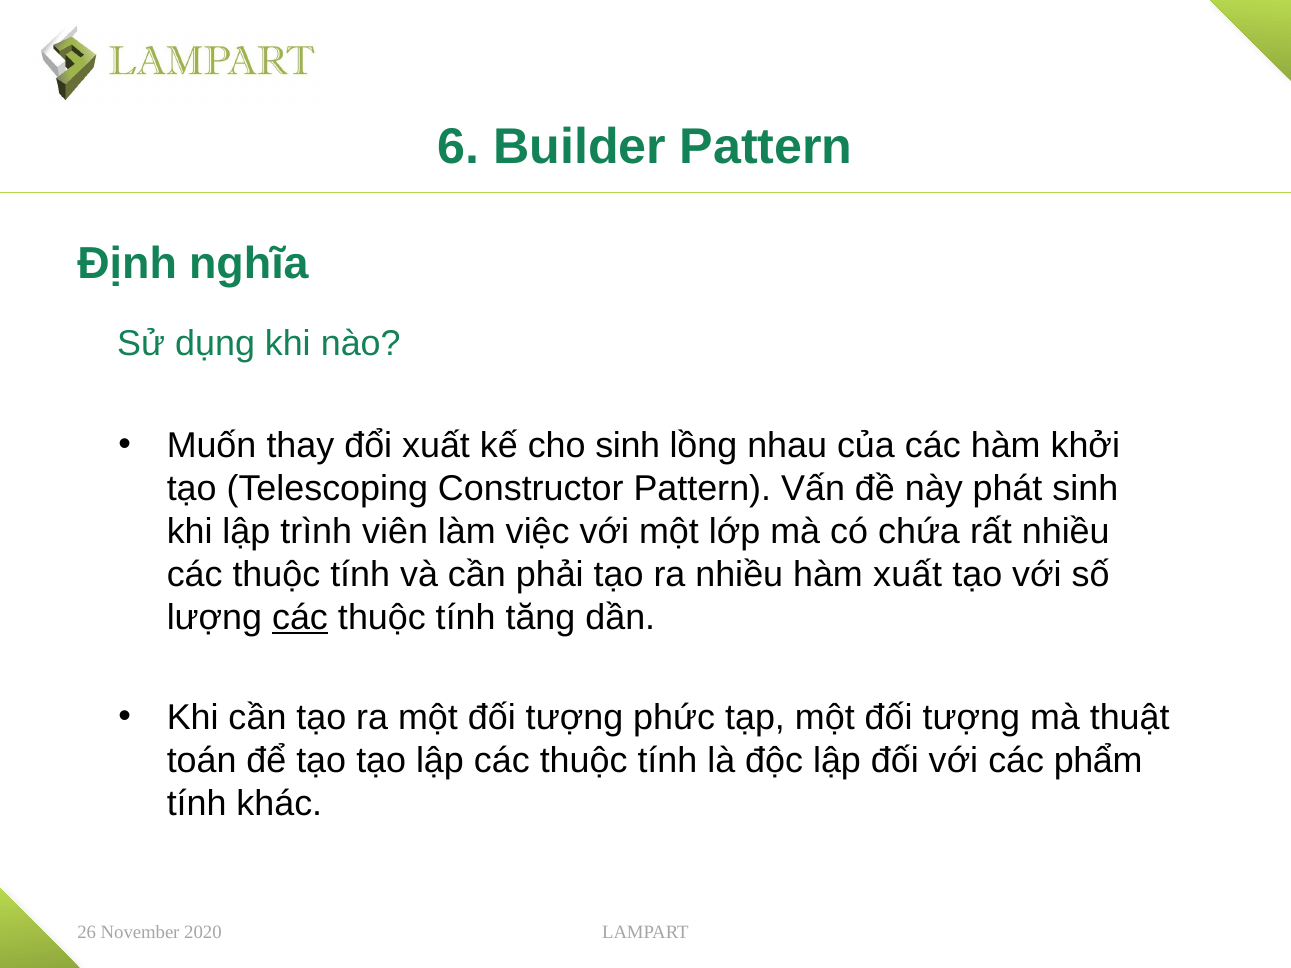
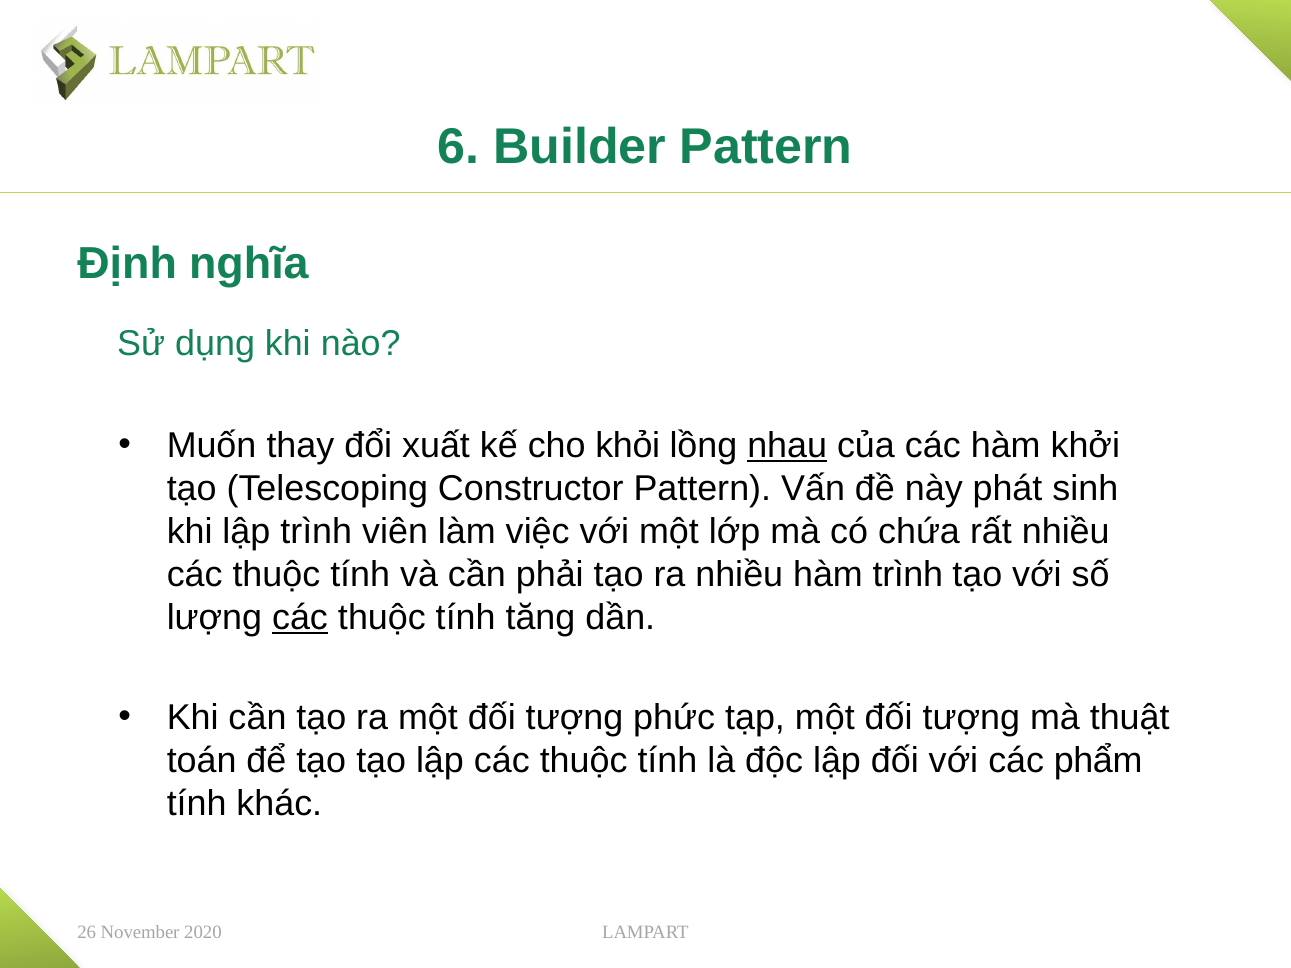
cho sinh: sinh -> khỏi (628, 445)
nhau underline: none -> present (787, 445)
hàm xuất: xuất -> trình (908, 574)
